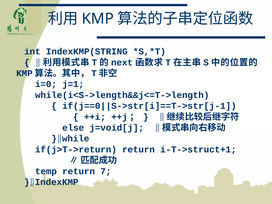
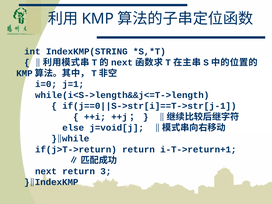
i-T->struct+1: i-T->struct+1 -> i-T->return+1 (198, 149)
temp: temp -> next (46, 171)
7: 7 -> 3 (106, 171)
